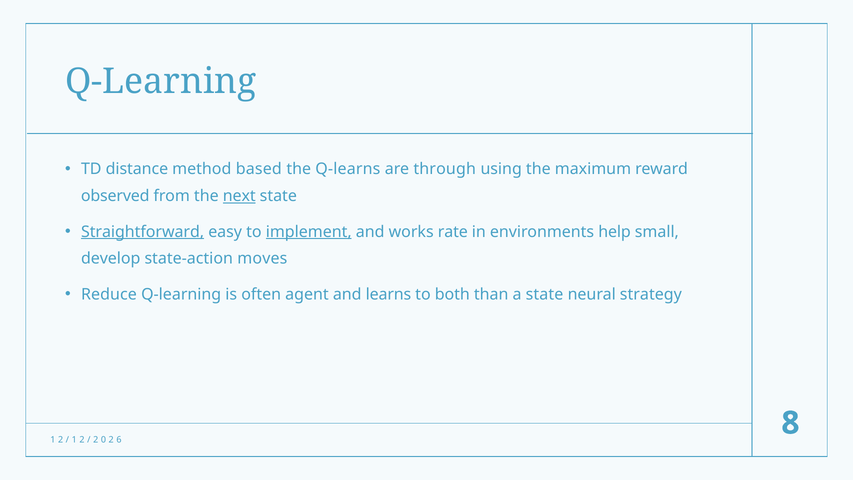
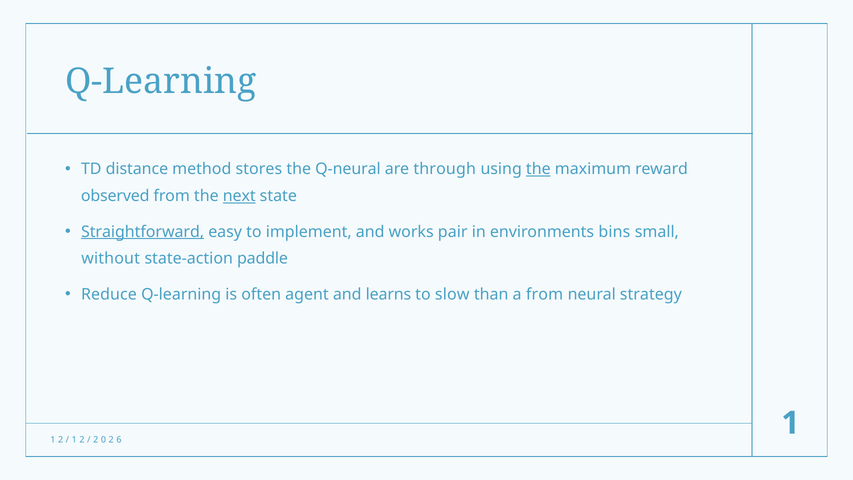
based: based -> stores (259, 169)
Q-learns: Q-learns -> Q-neural (348, 169)
the underline: none -> present (538, 169)
implement underline: present -> none (309, 232)
rate: rate -> pair (453, 232)
help: help -> bins (614, 232)
develop: develop -> without (111, 259)
moves: moves -> paddle (263, 259)
both: both -> slow (452, 294)
a state: state -> from (544, 294)
8: 8 -> 1 (790, 423)
